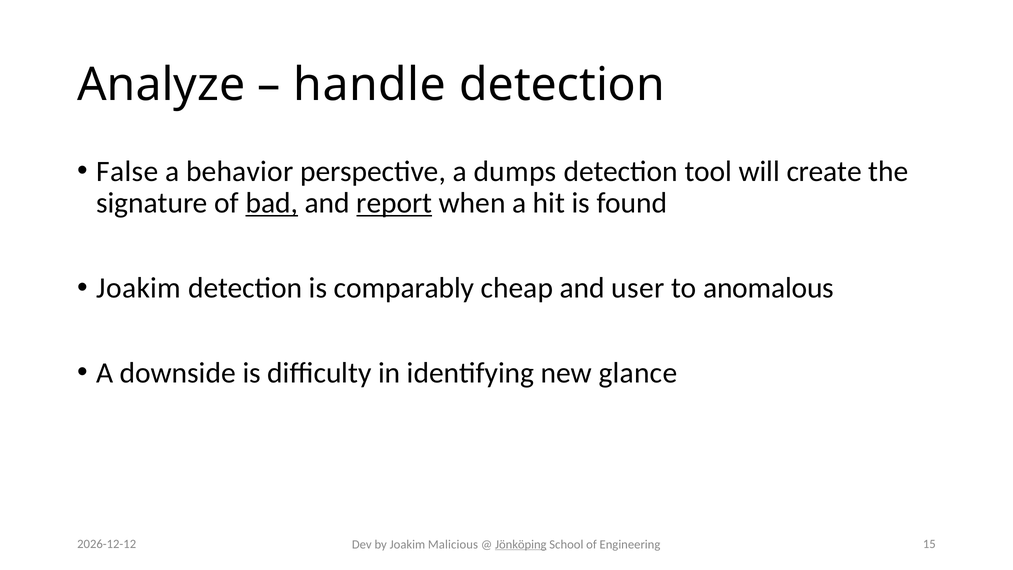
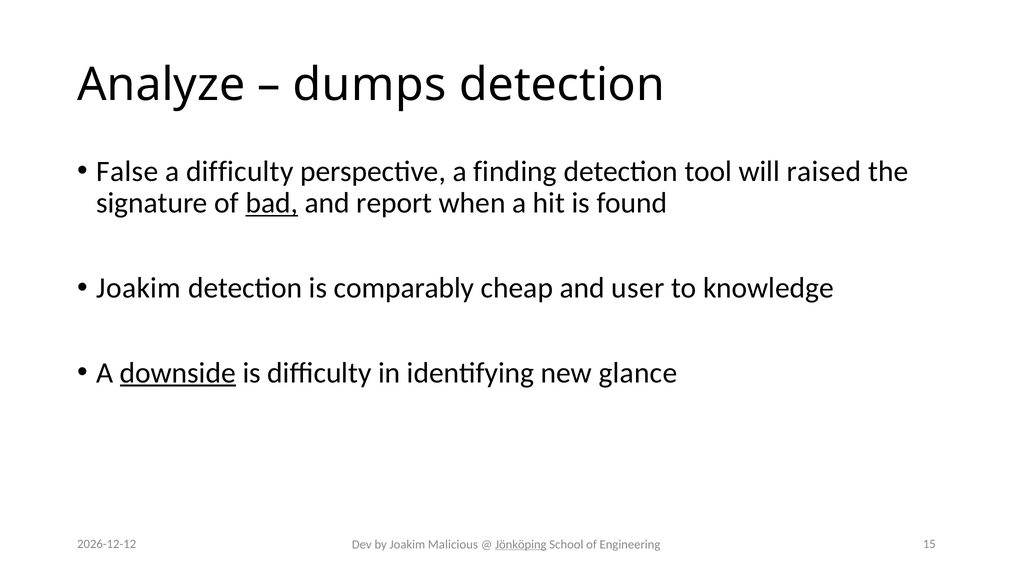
handle: handle -> dumps (370, 85)
a behavior: behavior -> difficulty (240, 171)
dumps: dumps -> finding (515, 171)
create: create -> raised (824, 171)
report underline: present -> none (394, 203)
anomalous: anomalous -> knowledge (768, 288)
downside underline: none -> present (178, 373)
